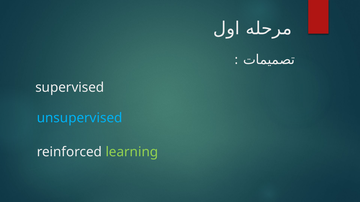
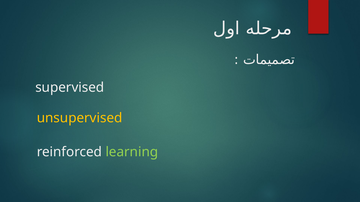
unsupervised colour: light blue -> yellow (80, 118)
